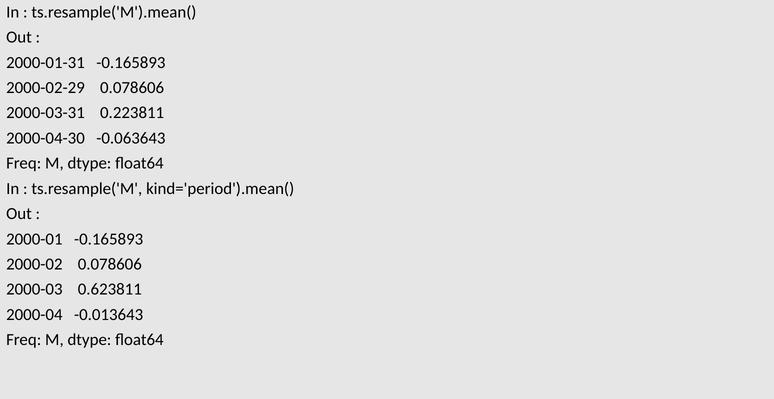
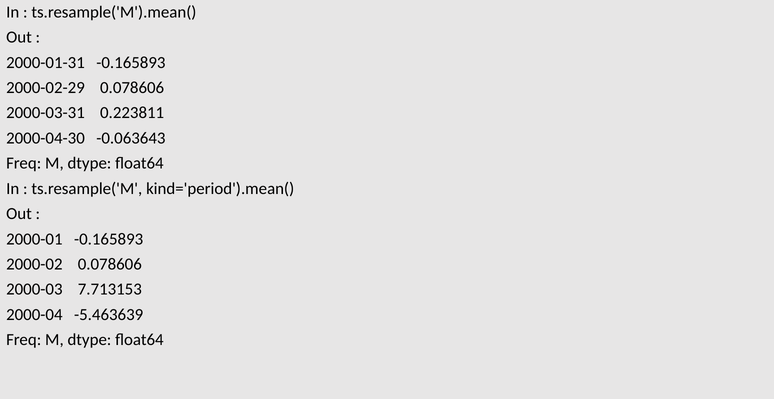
0.623811: 0.623811 -> 7.713153 (110, 290)
-0.013643: -0.013643 -> -5.463639 (109, 315)
